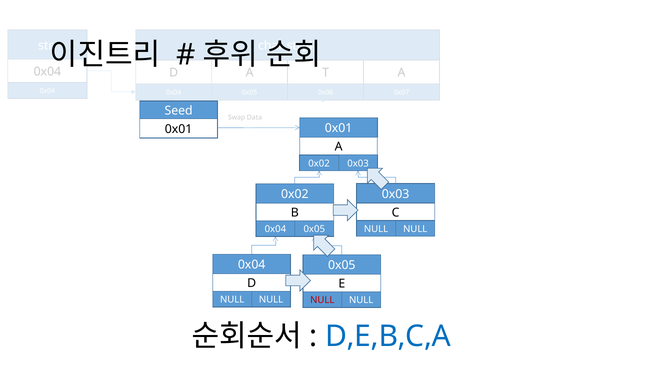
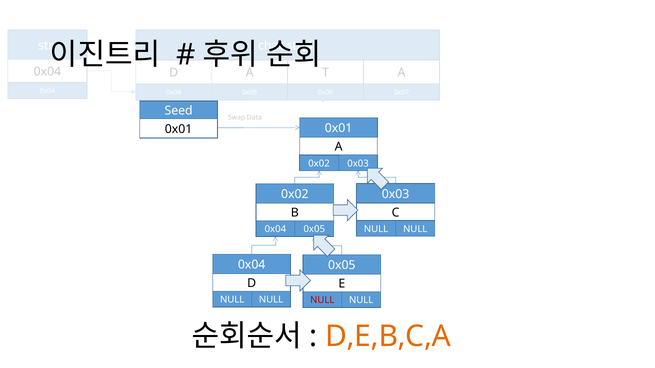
D,E,B,C,A colour: blue -> orange (388, 337)
